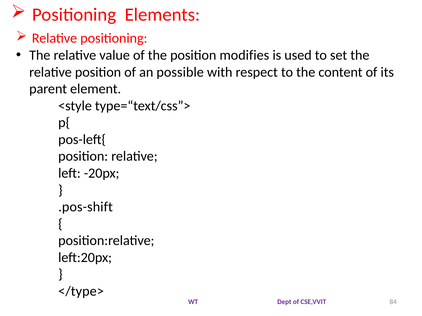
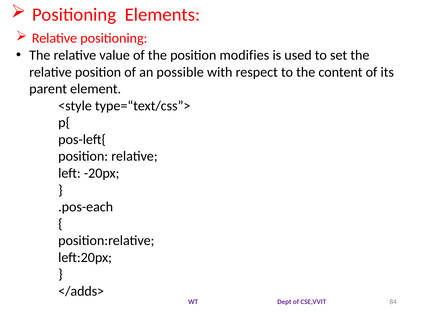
.pos-shift: .pos-shift -> .pos-each (86, 207)
</type>: </type> -> </adds> (81, 292)
